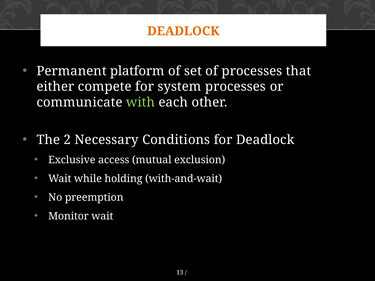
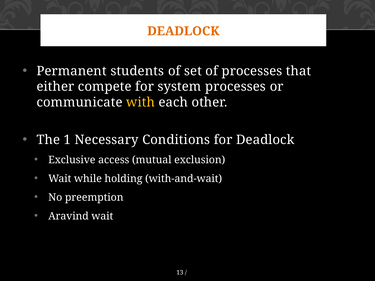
platform: platform -> students (137, 71)
with colour: light green -> yellow (141, 102)
2: 2 -> 1 (67, 140)
Monitor: Monitor -> Aravind (68, 216)
